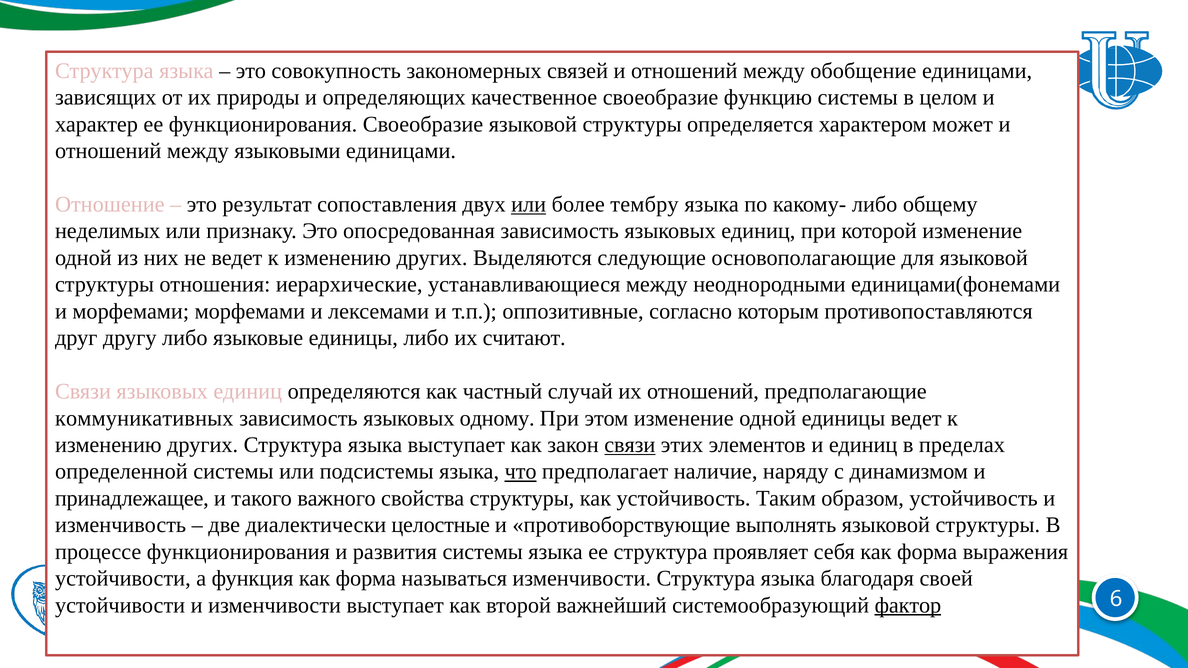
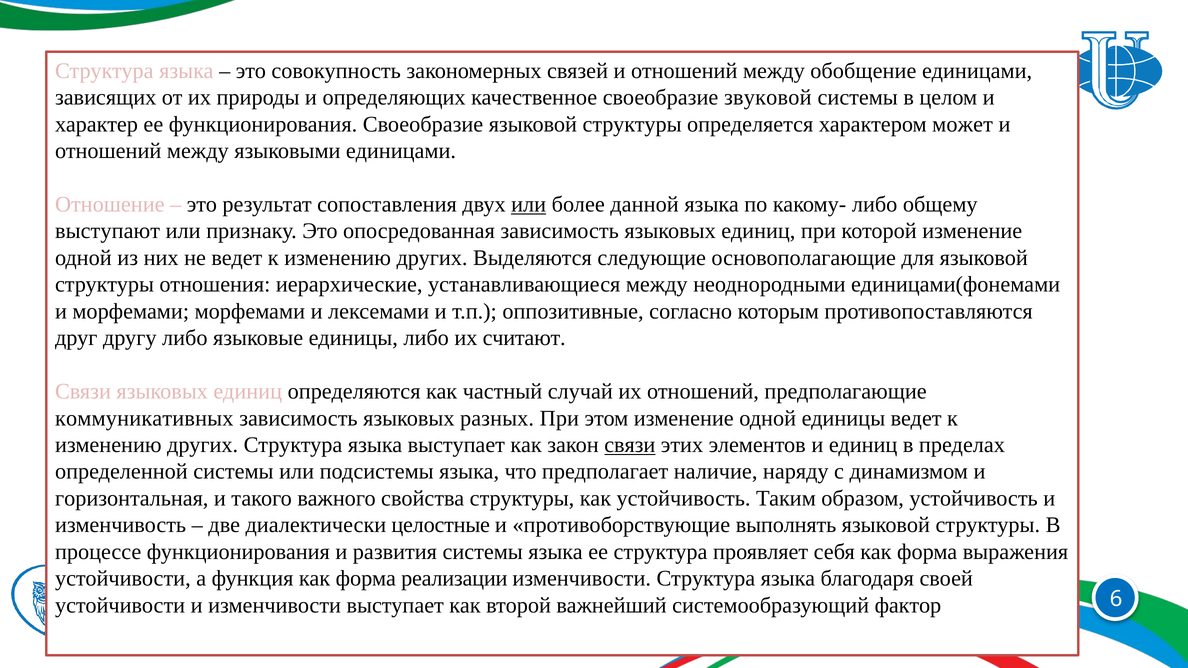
функцию: функцию -> звуковой (768, 98)
тембру: тембру -> данной (645, 204)
неделимых: неделимых -> выступают (108, 231)
одному: одному -> разных (497, 418)
что underline: present -> none (521, 472)
принадлежащее: принадлежащее -> горизонтальная (132, 499)
называться: называться -> реализации (454, 579)
фактор underline: present -> none (908, 605)
